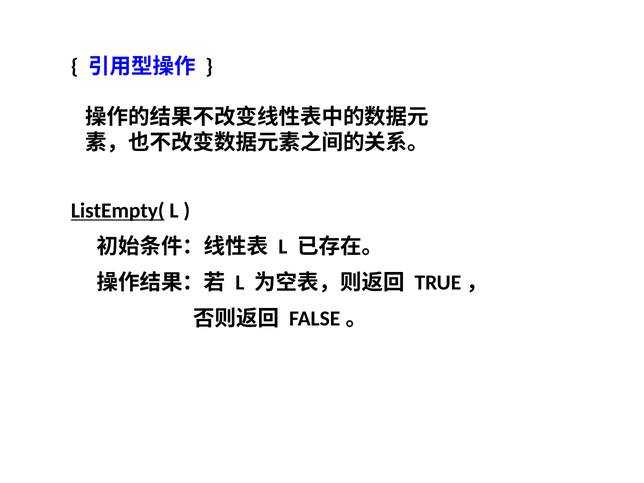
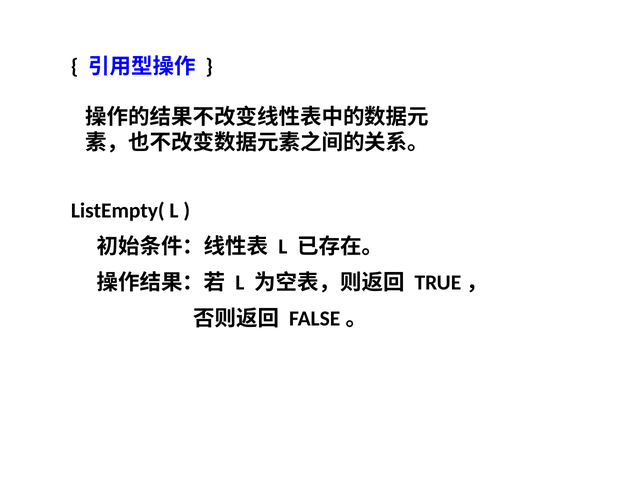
ListEmpty( underline: present -> none (118, 211)
